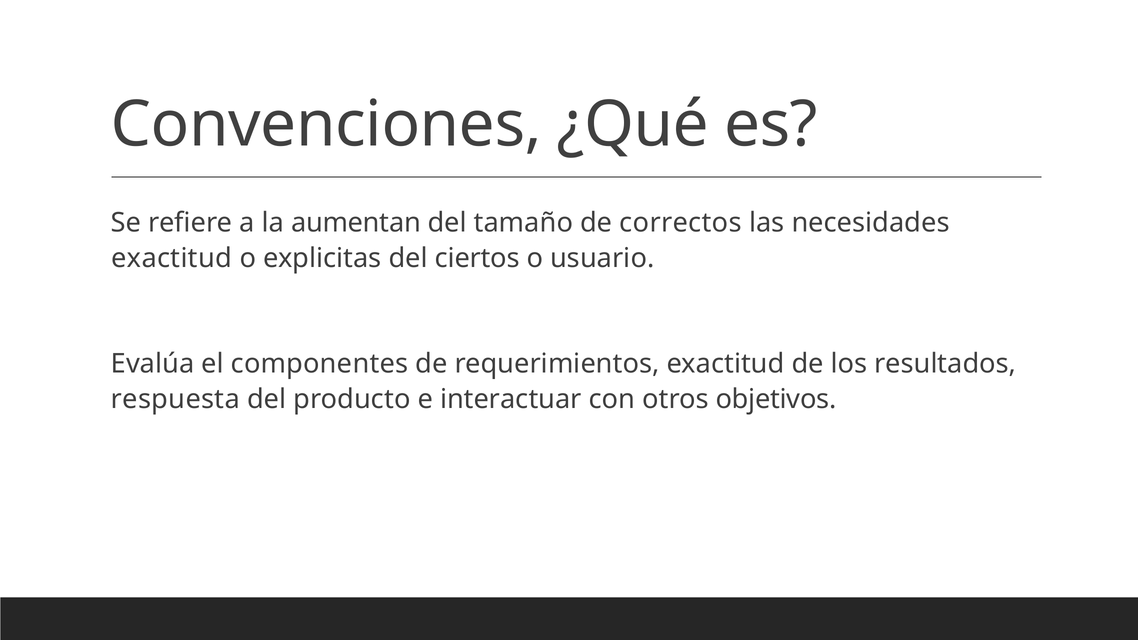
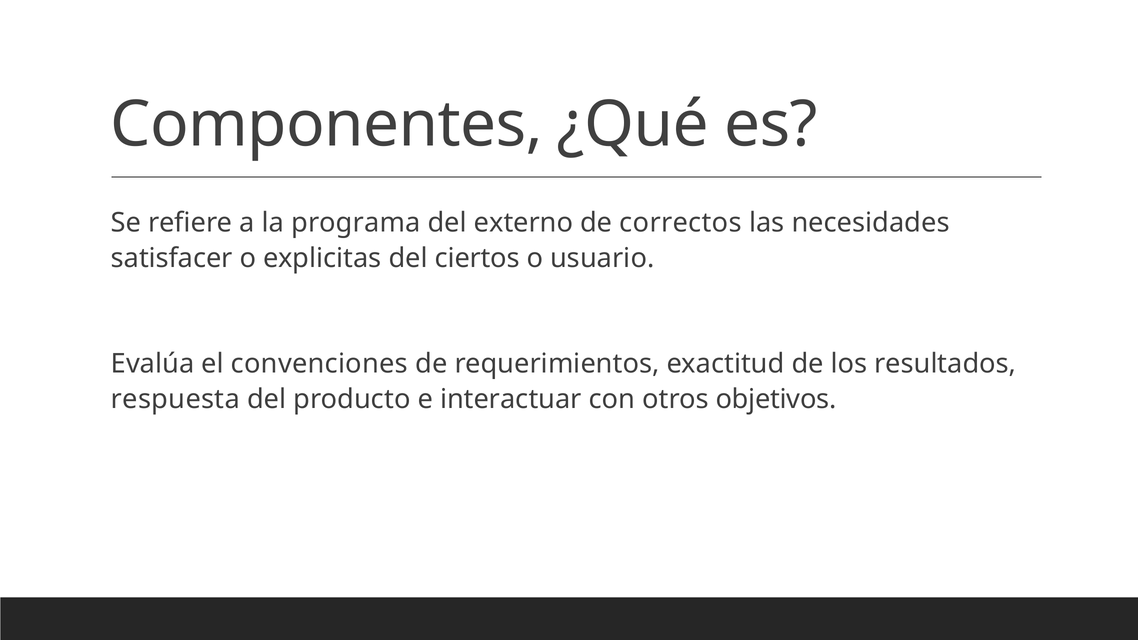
Convenciones: Convenciones -> Componentes (327, 124)
aumentan: aumentan -> programa (356, 223)
tamaño: tamaño -> externo (523, 223)
exactitud: exactitud -> satisfacer (172, 259)
componentes: componentes -> convenciones (319, 364)
